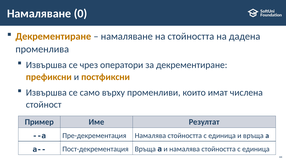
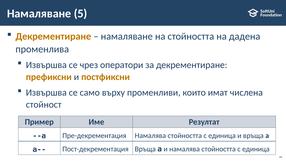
0: 0 -> 5 (81, 14)
